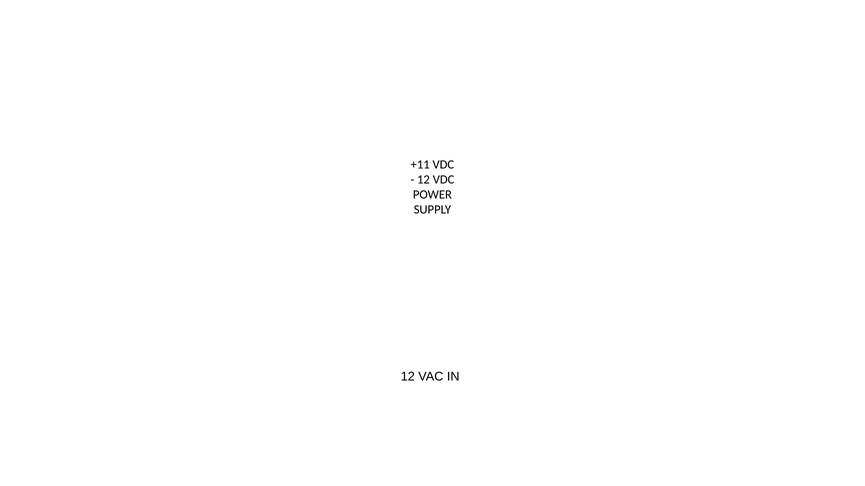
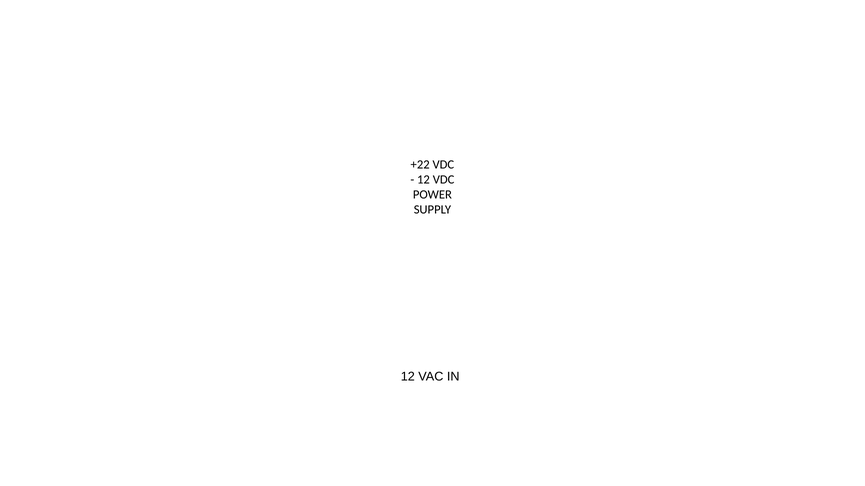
+11: +11 -> +22 (420, 165)
